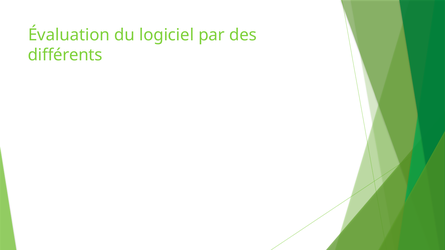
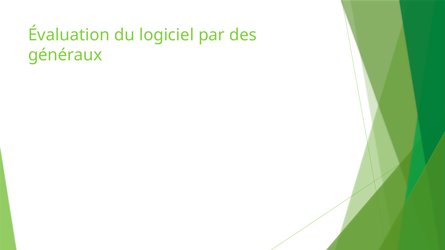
différents: différents -> généraux (65, 55)
